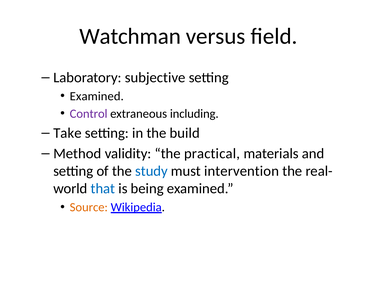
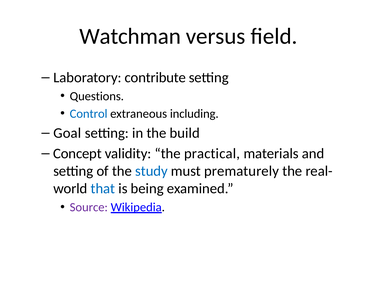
subjective: subjective -> contribute (155, 78)
Examined: Examined -> Questions (97, 96)
Control colour: purple -> blue (89, 114)
Take: Take -> Goal (67, 133)
Method: Method -> Concept (77, 154)
intervention: intervention -> prematurely (242, 172)
Source colour: orange -> purple (89, 208)
